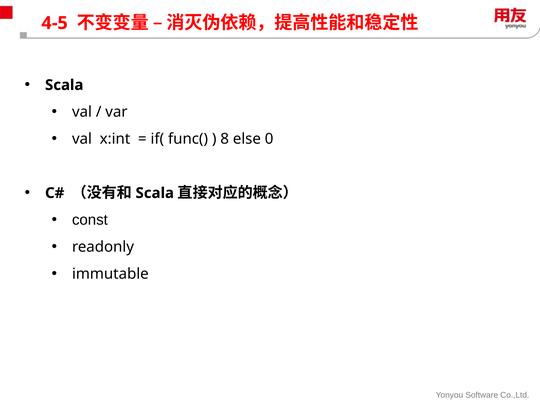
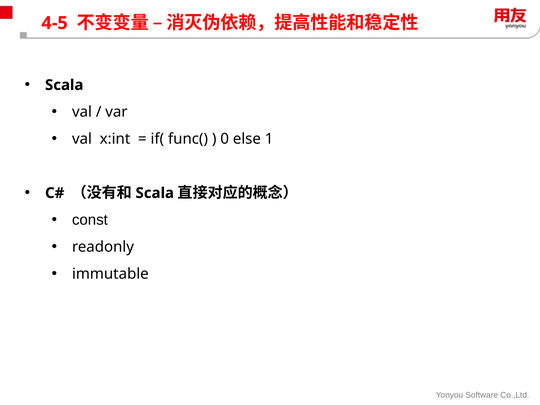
8: 8 -> 0 (225, 139)
0: 0 -> 1 (269, 139)
